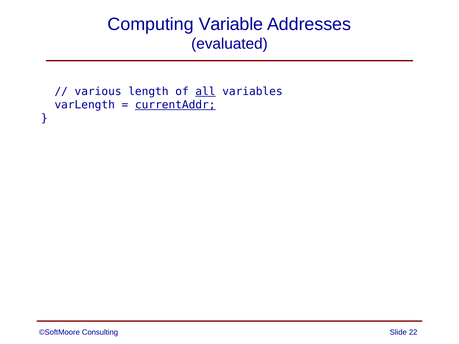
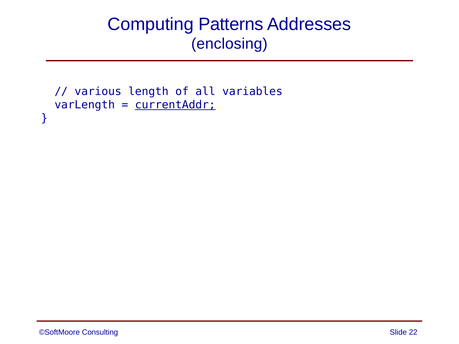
Variable: Variable -> Patterns (231, 24)
evaluated: evaluated -> enclosing (229, 44)
all underline: present -> none (205, 92)
